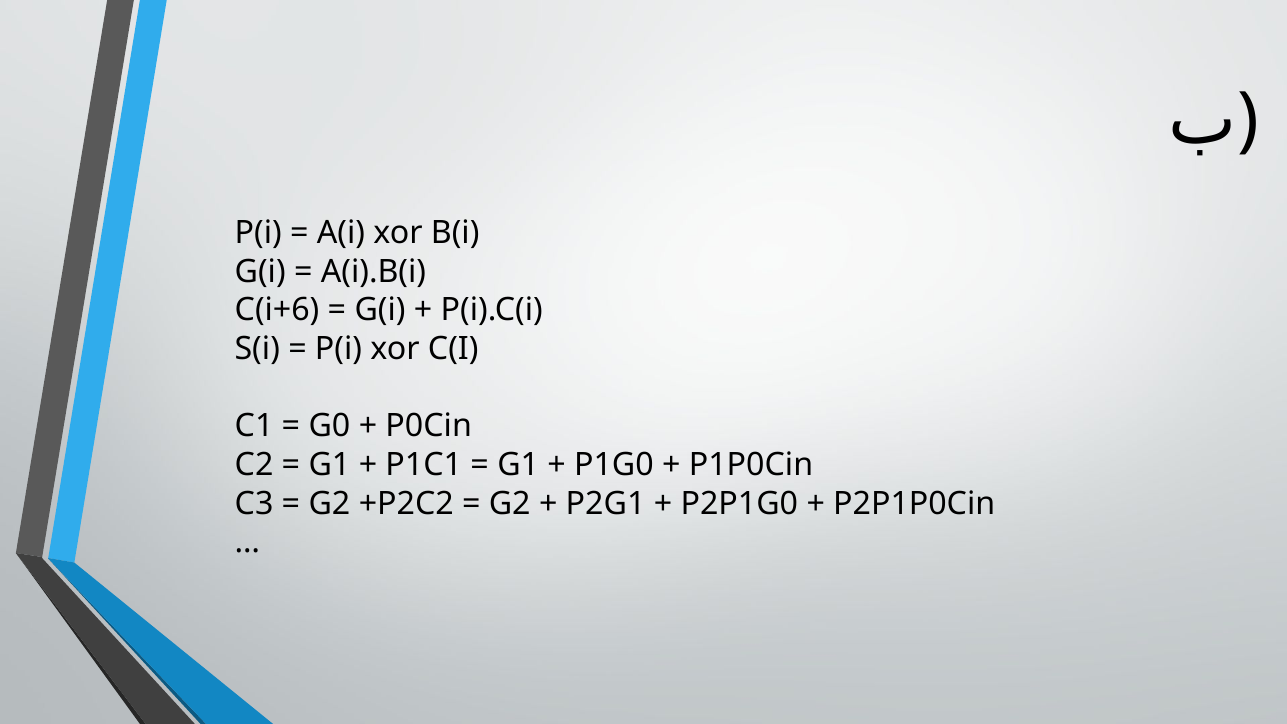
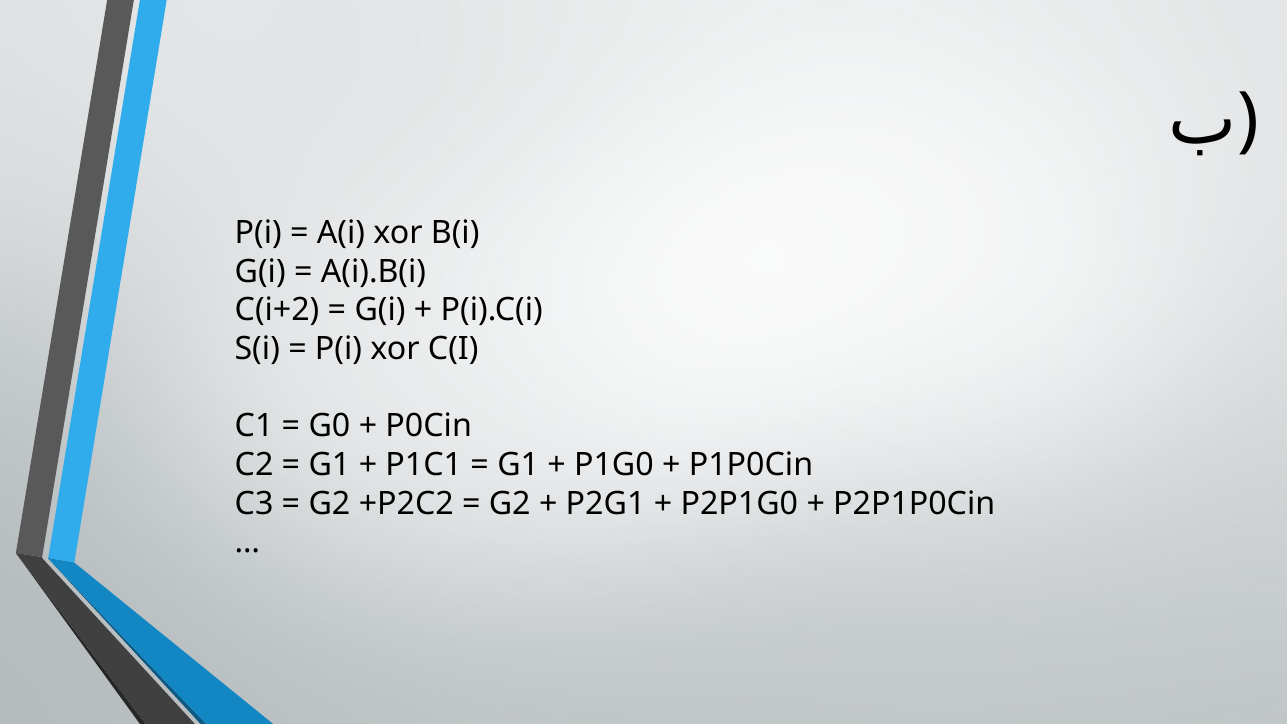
C(i+6: C(i+6 -> C(i+2 (277, 310)
